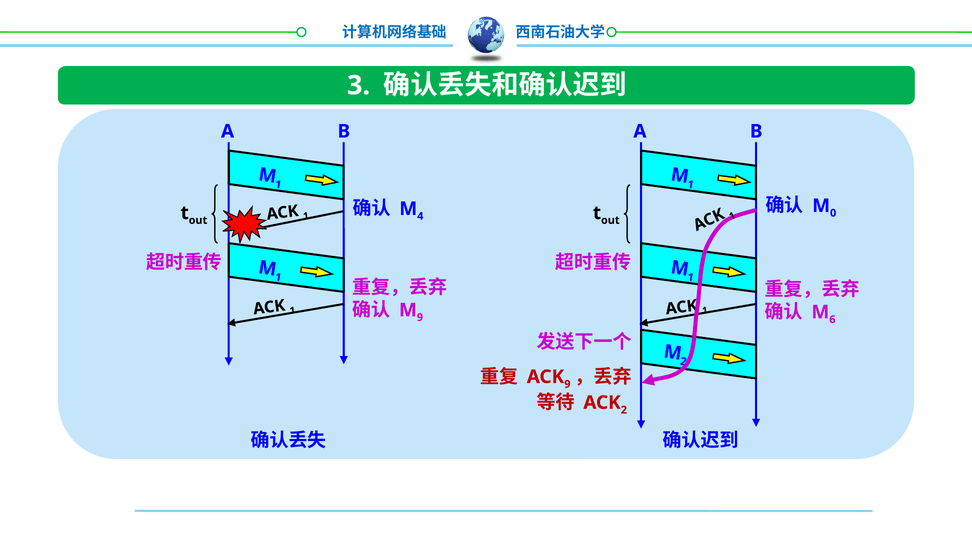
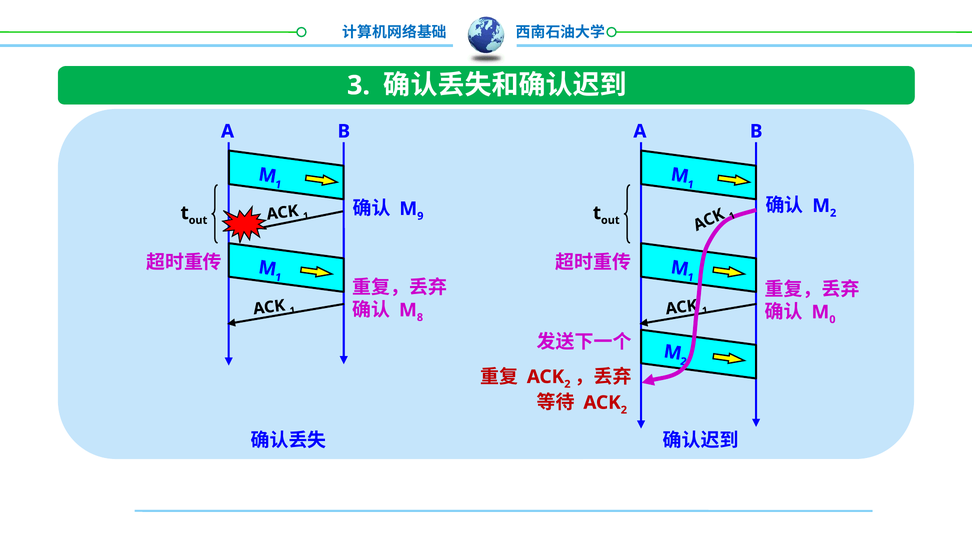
0: 0 -> 2 (833, 213)
4: 4 -> 9 (420, 216)
9: 9 -> 8 (420, 317)
6: 6 -> 0 (832, 319)
9: 9 -> 2 (567, 384)
